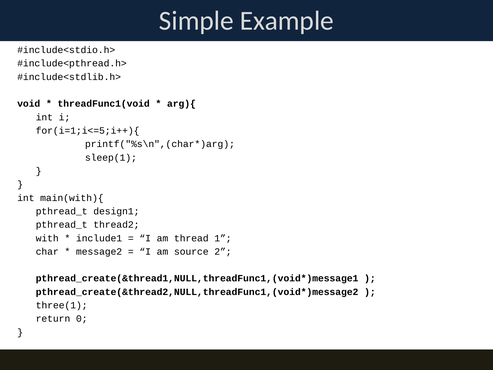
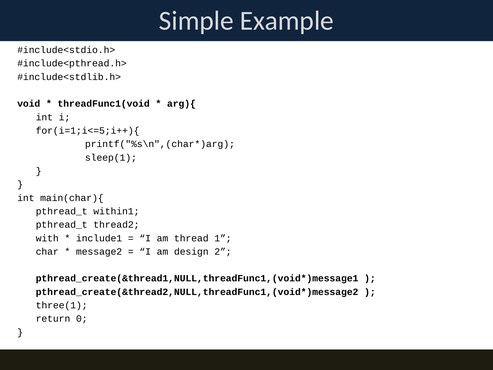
main(with){: main(with){ -> main(char){ (72, 198)
design1: design1 -> within1 (116, 211)
source: source -> design (191, 251)
